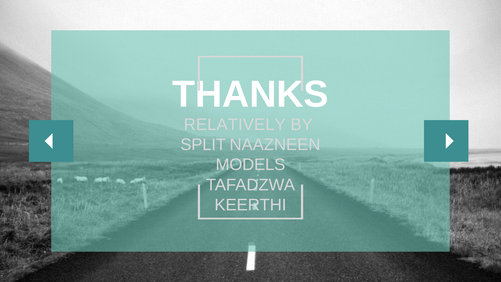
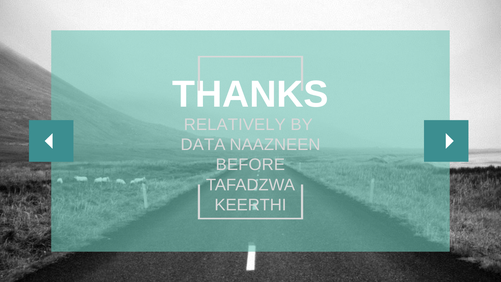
SPLIT: SPLIT -> DATA (203, 145)
MODELS: MODELS -> BEFORE (250, 165)
